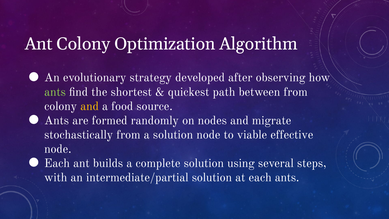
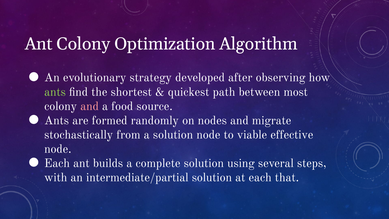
between from: from -> most (296, 92)
and colour: yellow -> pink (90, 106)
each ants: ants -> that (287, 177)
